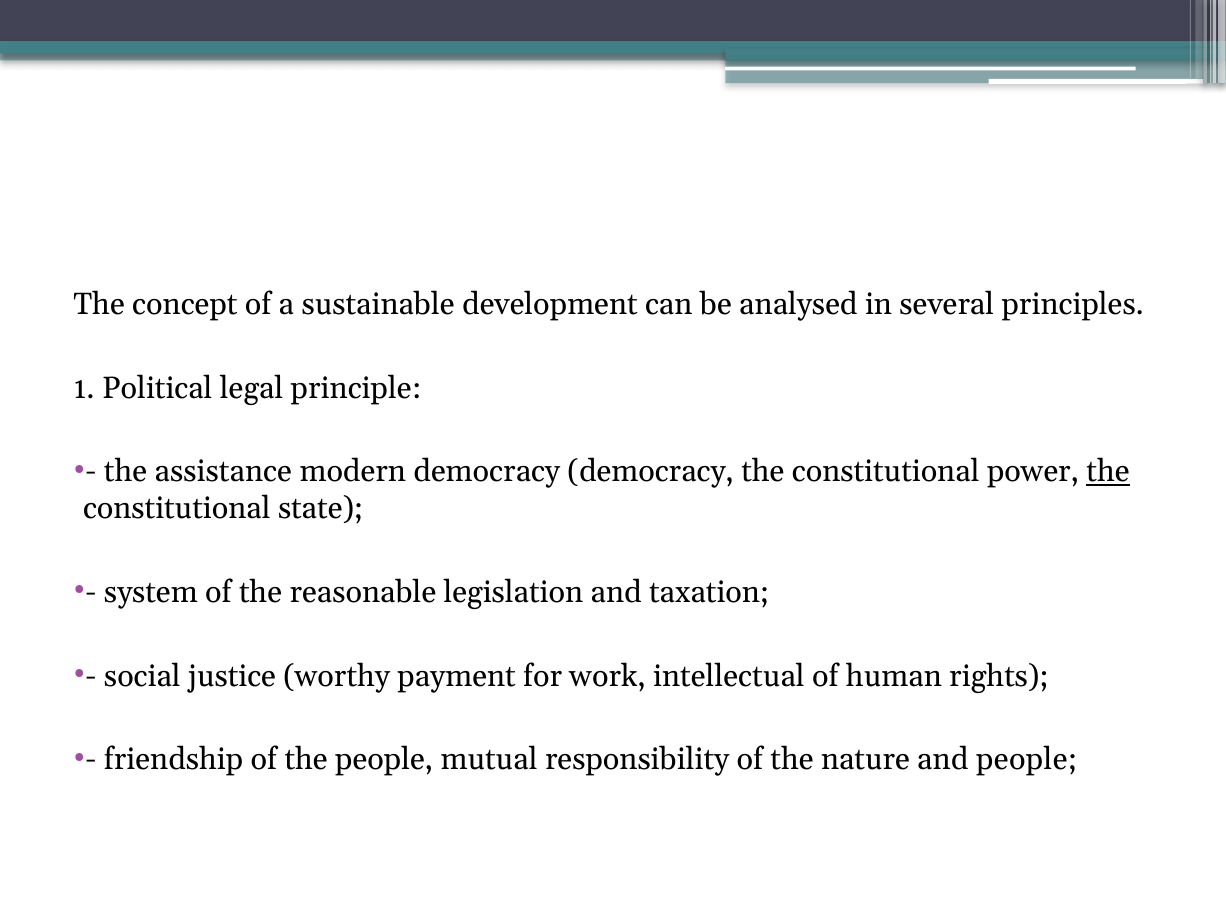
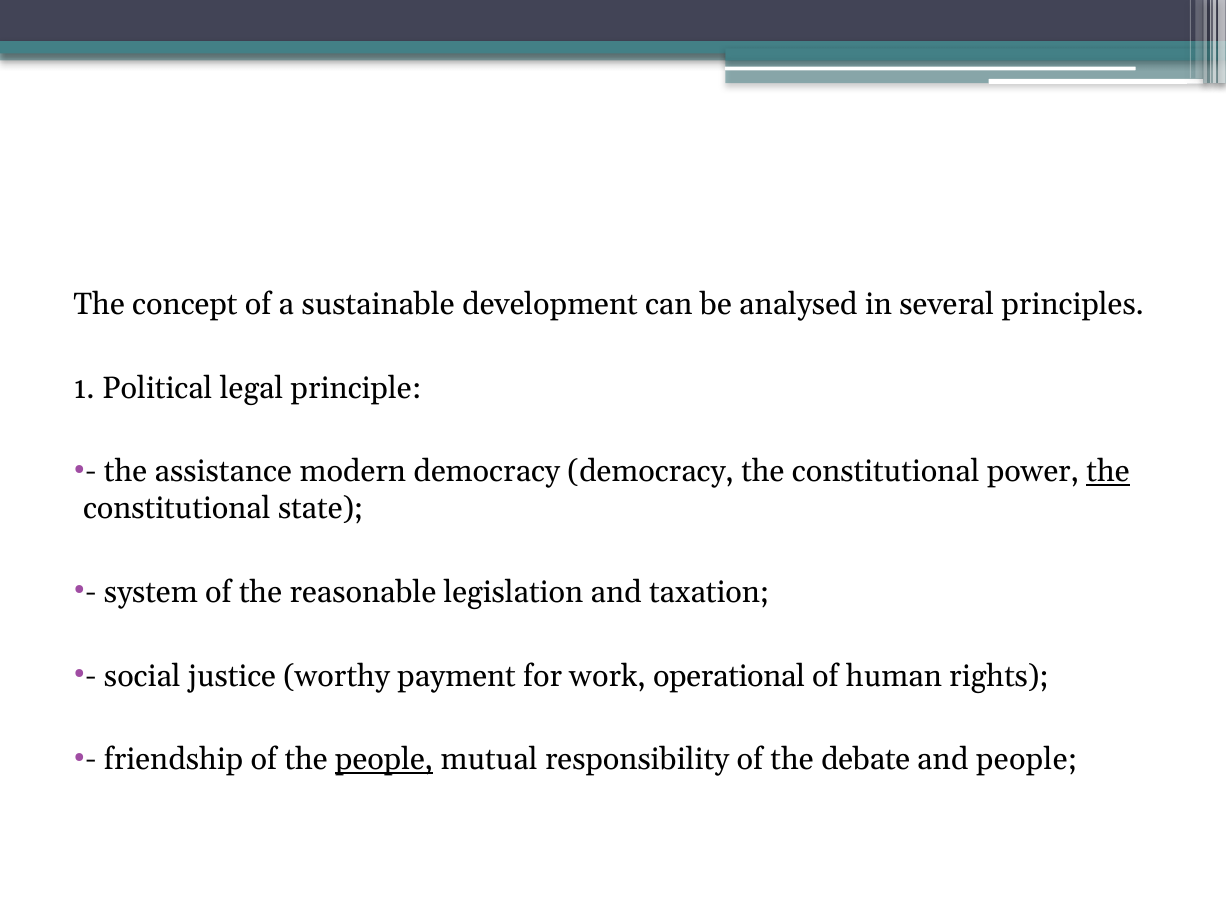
intellectual: intellectual -> operational (729, 676)
people underline: none -> present (384, 760)
nature: nature -> debate (866, 760)
